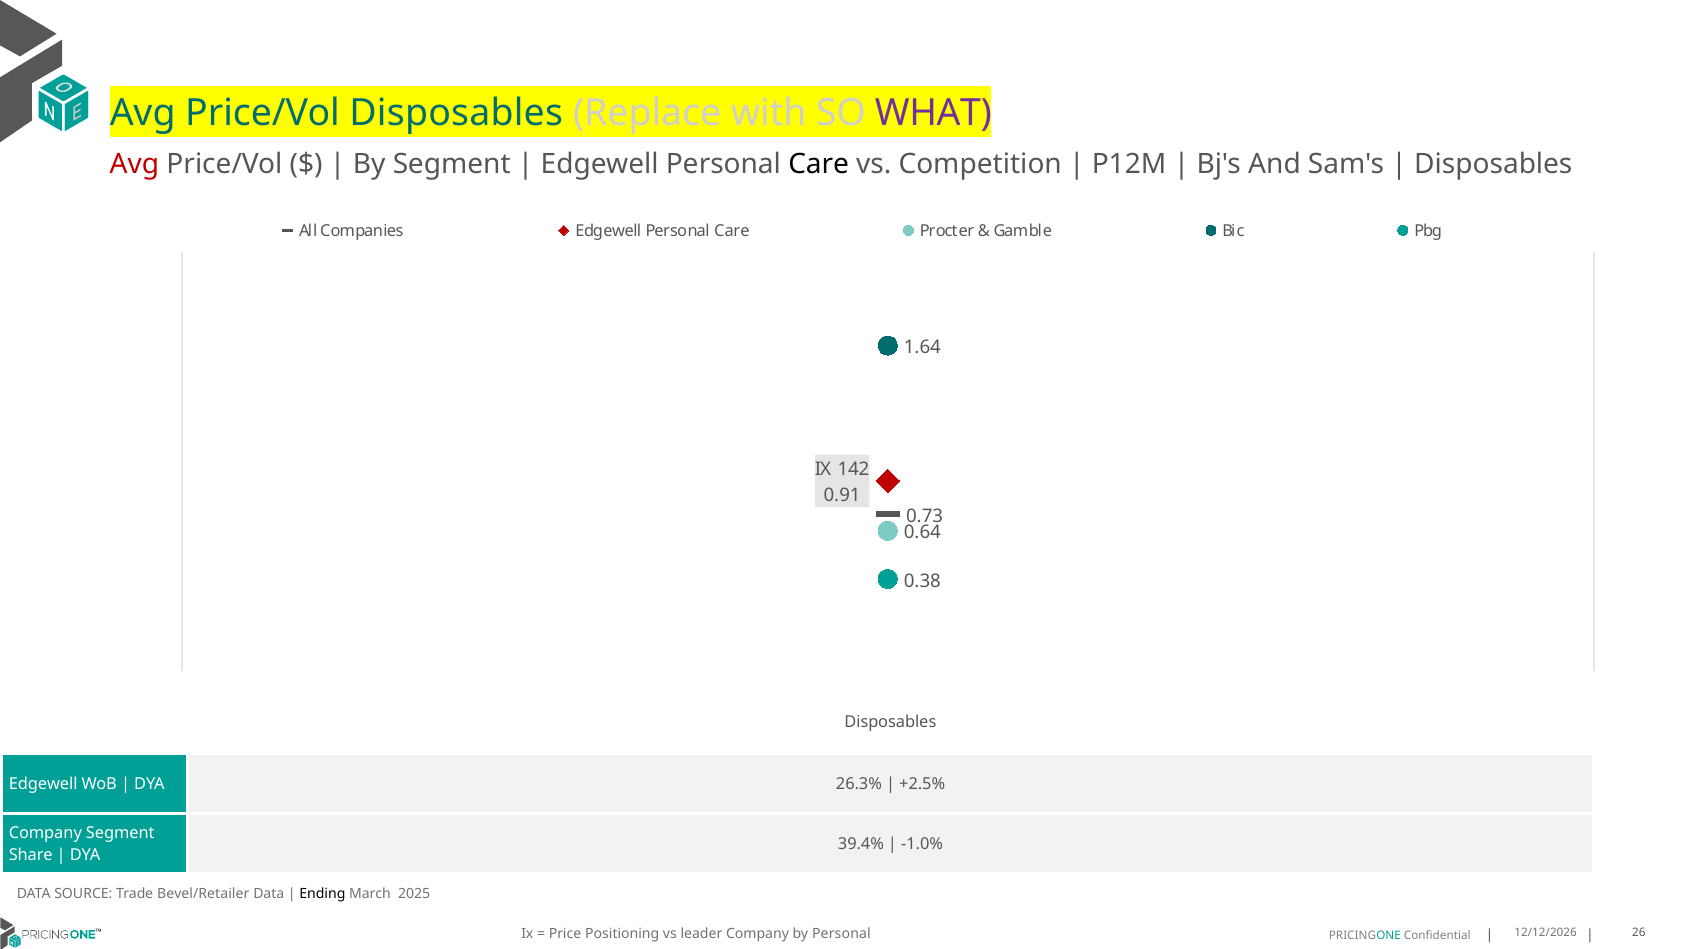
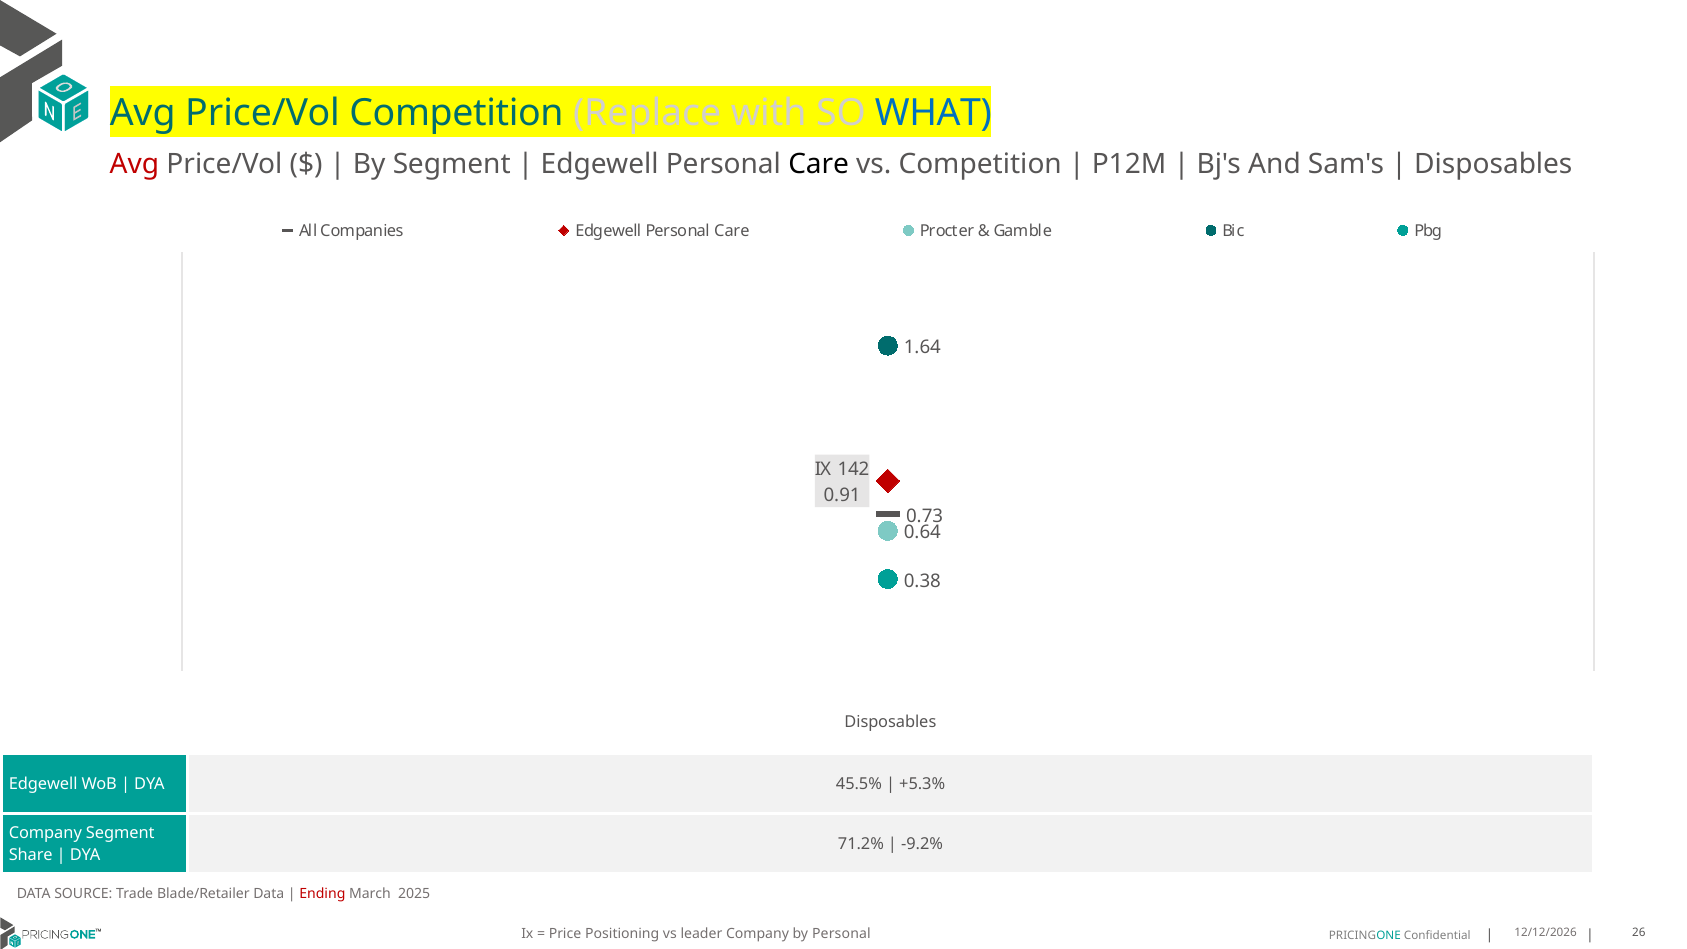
Price/Vol Disposables: Disposables -> Competition (456, 113)
WHAT colour: purple -> blue (933, 113)
26.3%: 26.3% -> 45.5% (859, 784)
+2.5%: +2.5% -> +5.3% (922, 784)
39.4%: 39.4% -> 71.2% (861, 844)
-1.0%: -1.0% -> -9.2% (922, 844)
Bevel/Retailer: Bevel/Retailer -> Blade/Retailer (203, 894)
Ending colour: black -> red (322, 894)
